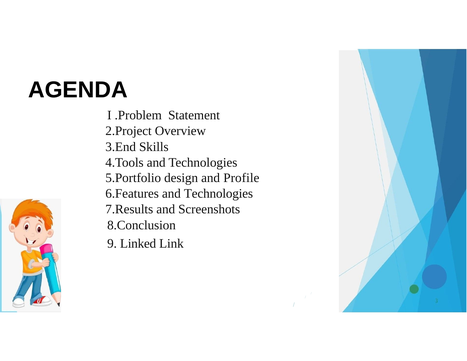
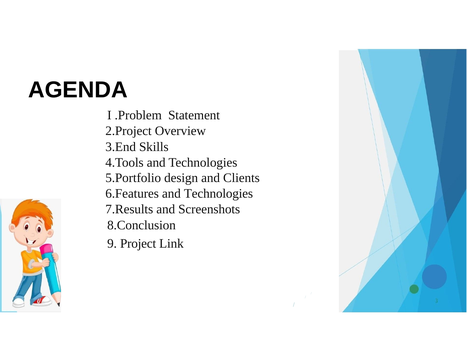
Profile: Profile -> Clients (241, 178)
Linked: Linked -> Project (138, 244)
